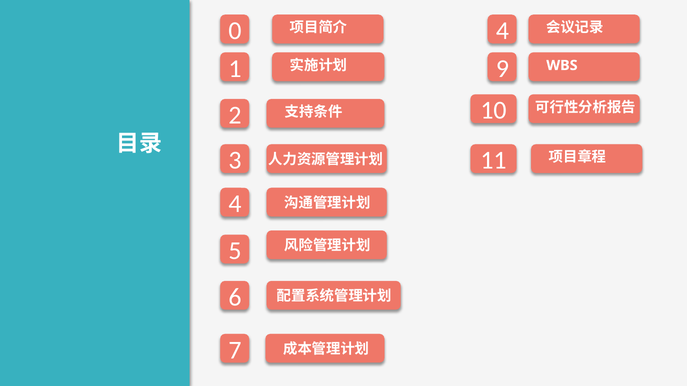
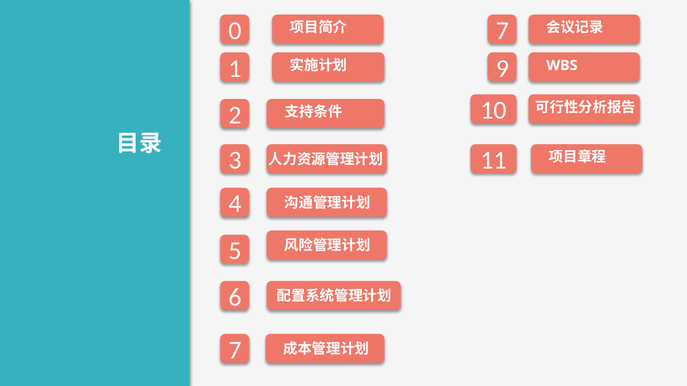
4: 4 -> 7 (502, 31)
